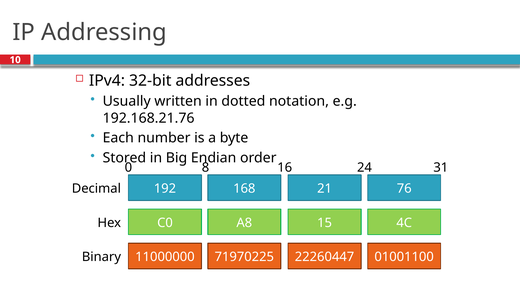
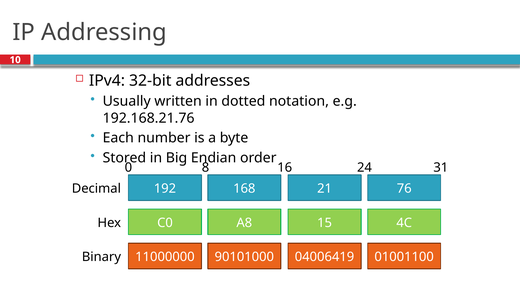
71970225: 71970225 -> 90101000 (244, 257)
22260447: 22260447 -> 04006419 (325, 257)
